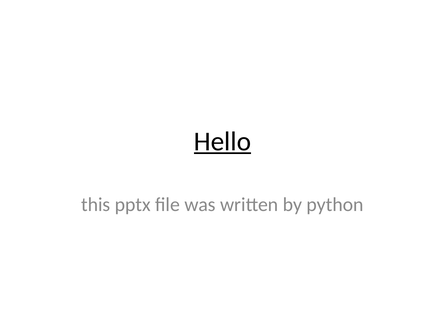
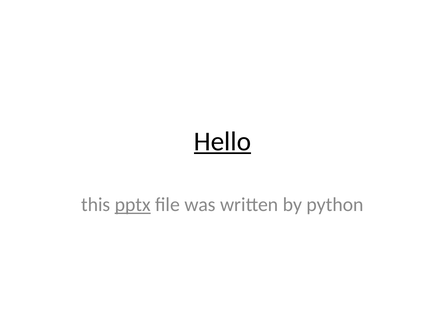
pptx underline: none -> present (133, 205)
